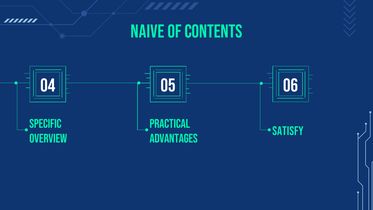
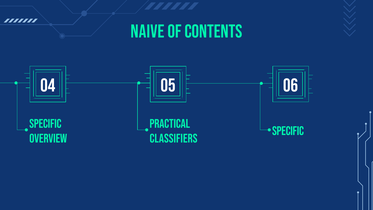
satisfy: satisfy -> specific (288, 131)
advantages: advantages -> classifiers (174, 138)
